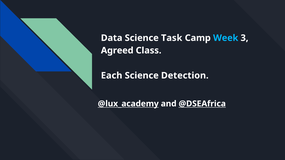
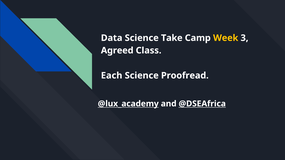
Task: Task -> Take (172, 38)
Week colour: light blue -> yellow (226, 38)
Detection: Detection -> Proofread (185, 76)
